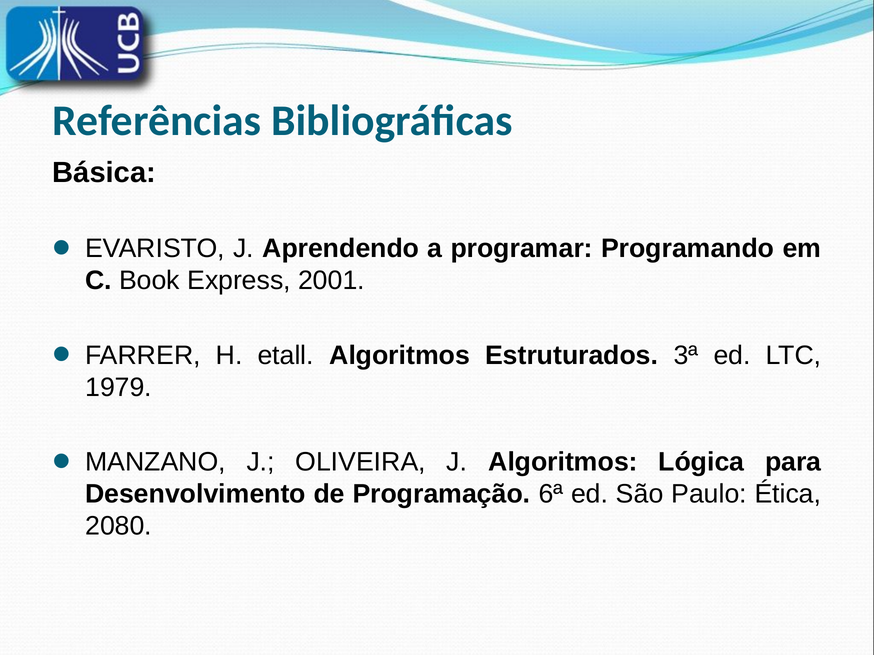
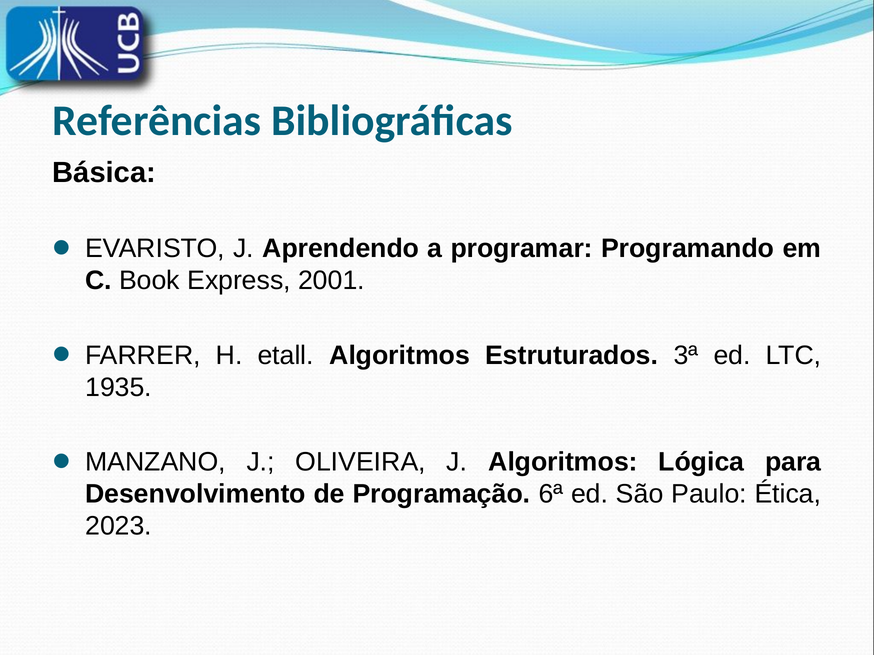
1979: 1979 -> 1935 (119, 388)
2080: 2080 -> 2023 (119, 526)
